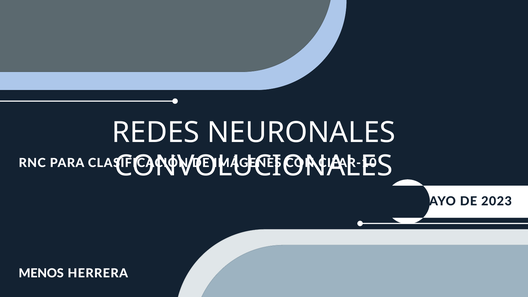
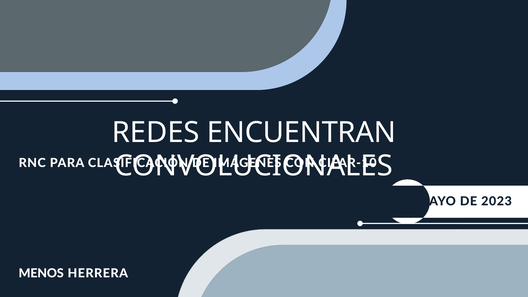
NEURONALES: NEURONALES -> ENCUENTRAN (301, 133)
